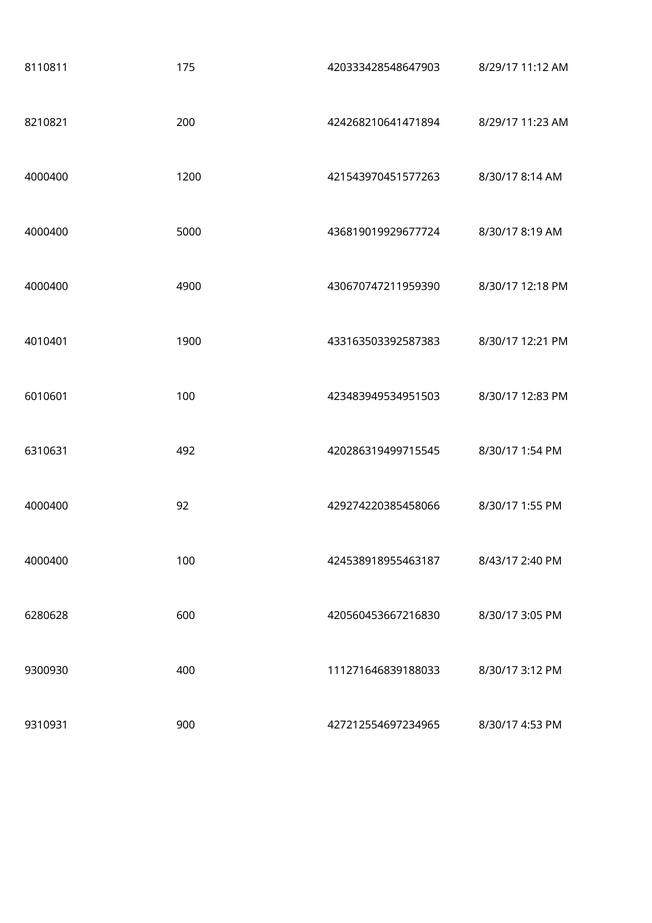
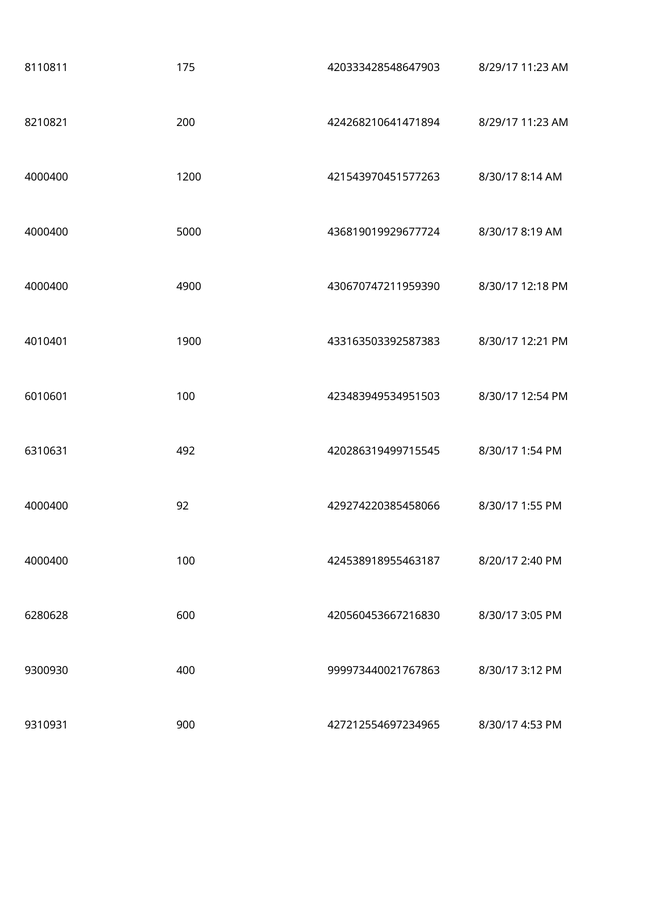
420333428548647903 8/29/17 11:12: 11:12 -> 11:23 (535, 68)
12:83: 12:83 -> 12:54 (535, 396)
8/43/17: 8/43/17 -> 8/20/17 (498, 561)
111271646839188033: 111271646839188033 -> 999973440021767863 (384, 670)
